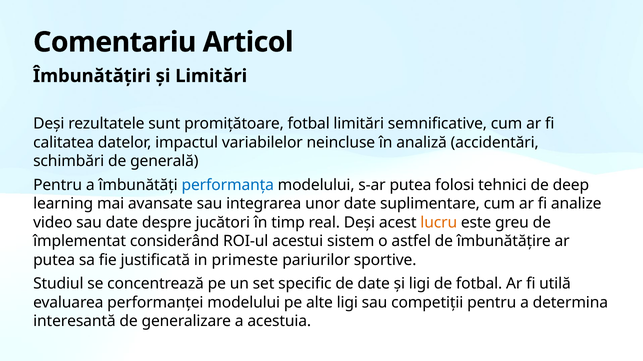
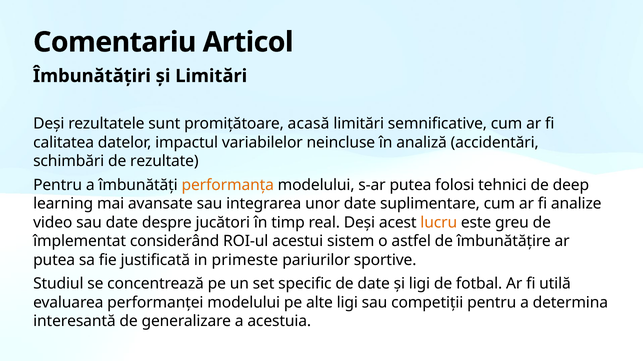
promițătoare fotbal: fotbal -> acasă (309, 124)
generală: generală -> rezultate (164, 161)
performanța colour: blue -> orange (228, 185)
